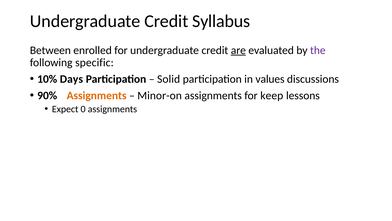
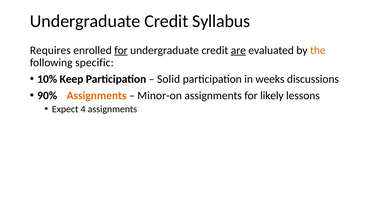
Between: Between -> Requires (50, 50)
for underline: none -> present (121, 50)
the colour: purple -> orange (318, 50)
Days: Days -> Keep (72, 79)
values: values -> weeks (270, 79)
keep: keep -> likely (272, 95)
0: 0 -> 4 (83, 109)
